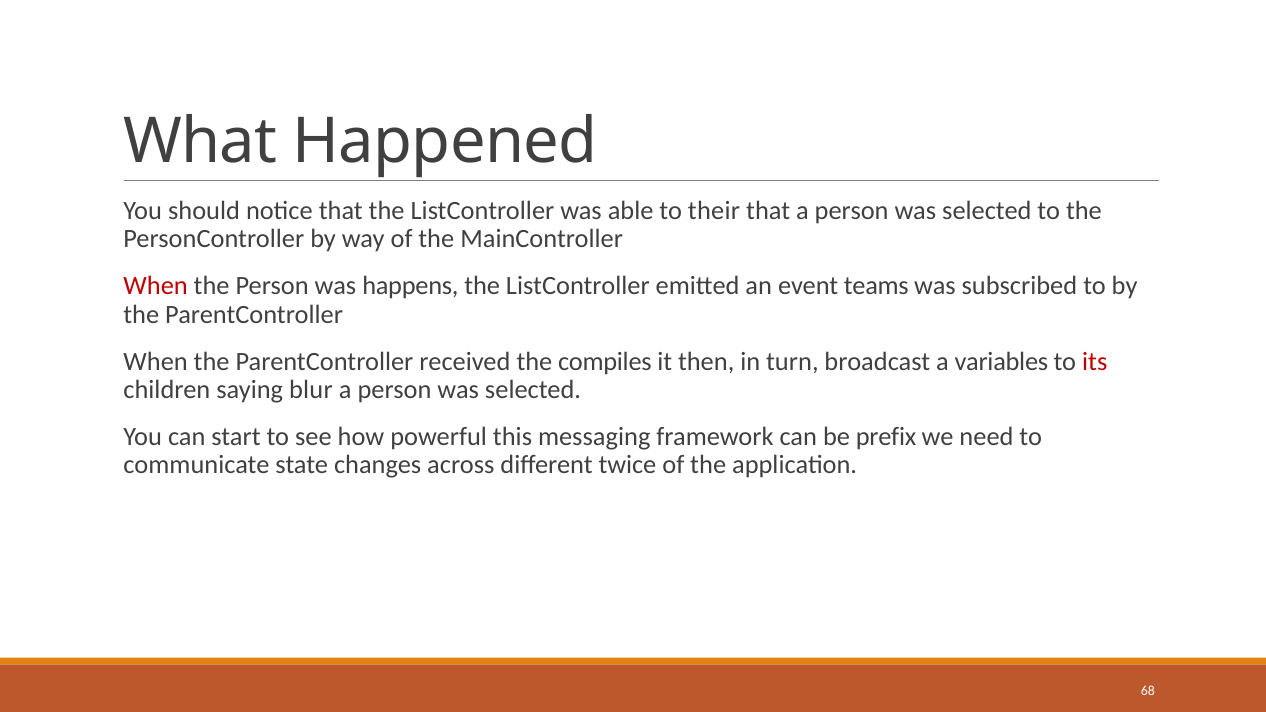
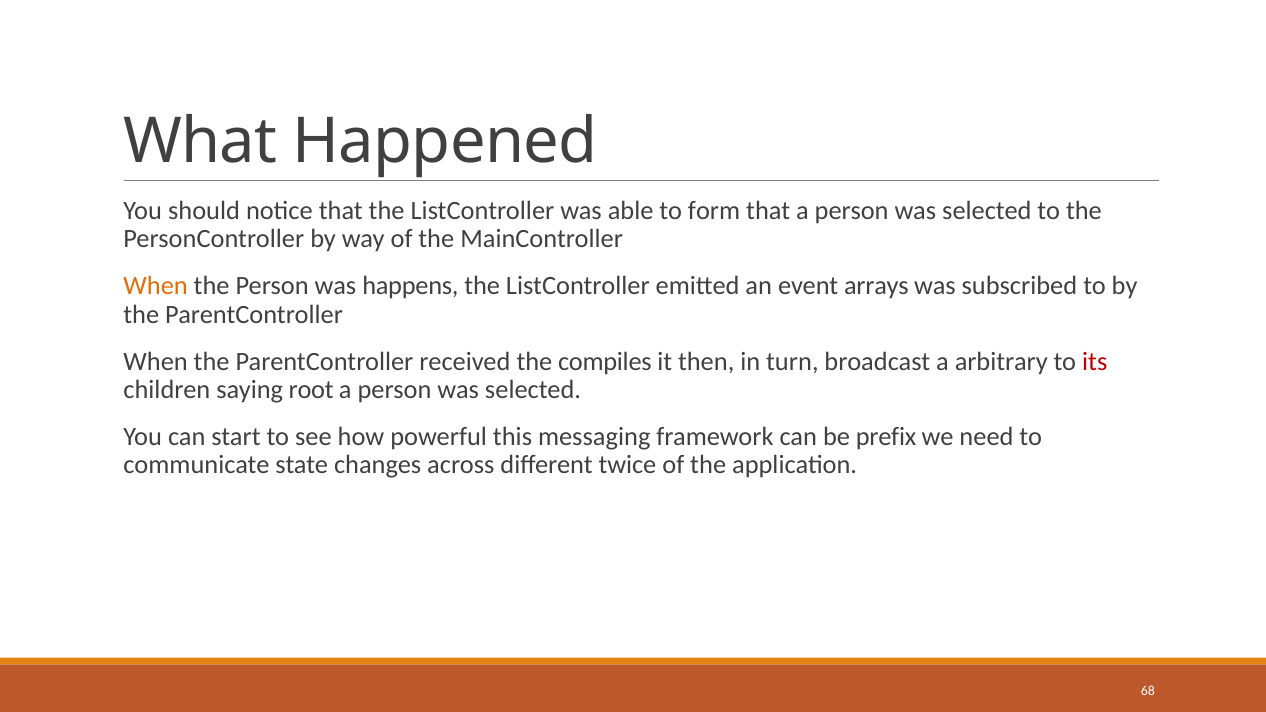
their: their -> form (714, 210)
When colour: red -> orange (156, 286)
teams: teams -> arrays (876, 286)
variables: variables -> arbitrary (1001, 361)
blur: blur -> root (311, 390)
